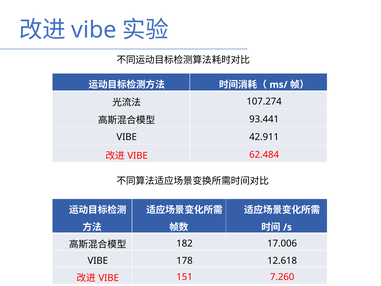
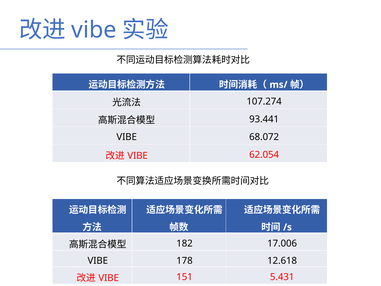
42.911: 42.911 -> 68.072 (264, 137)
62.484: 62.484 -> 62.054 (264, 155)
7.260: 7.260 -> 5.431 (282, 277)
